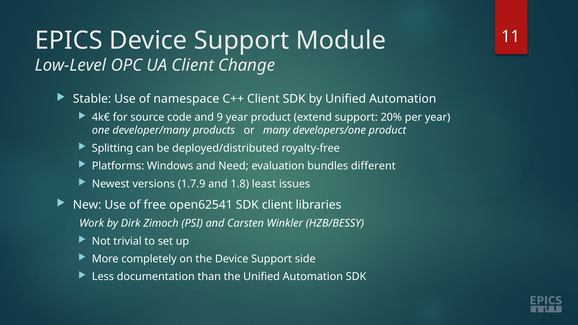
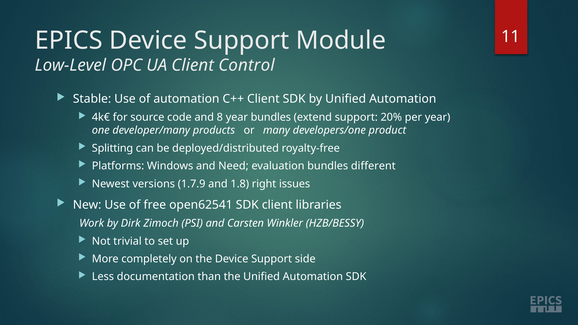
Change: Change -> Control (247, 65)
of namespace: namespace -> automation (186, 99)
9: 9 -> 8 (220, 117)
year product: product -> bundles (271, 117)
least: least -> right (264, 184)
